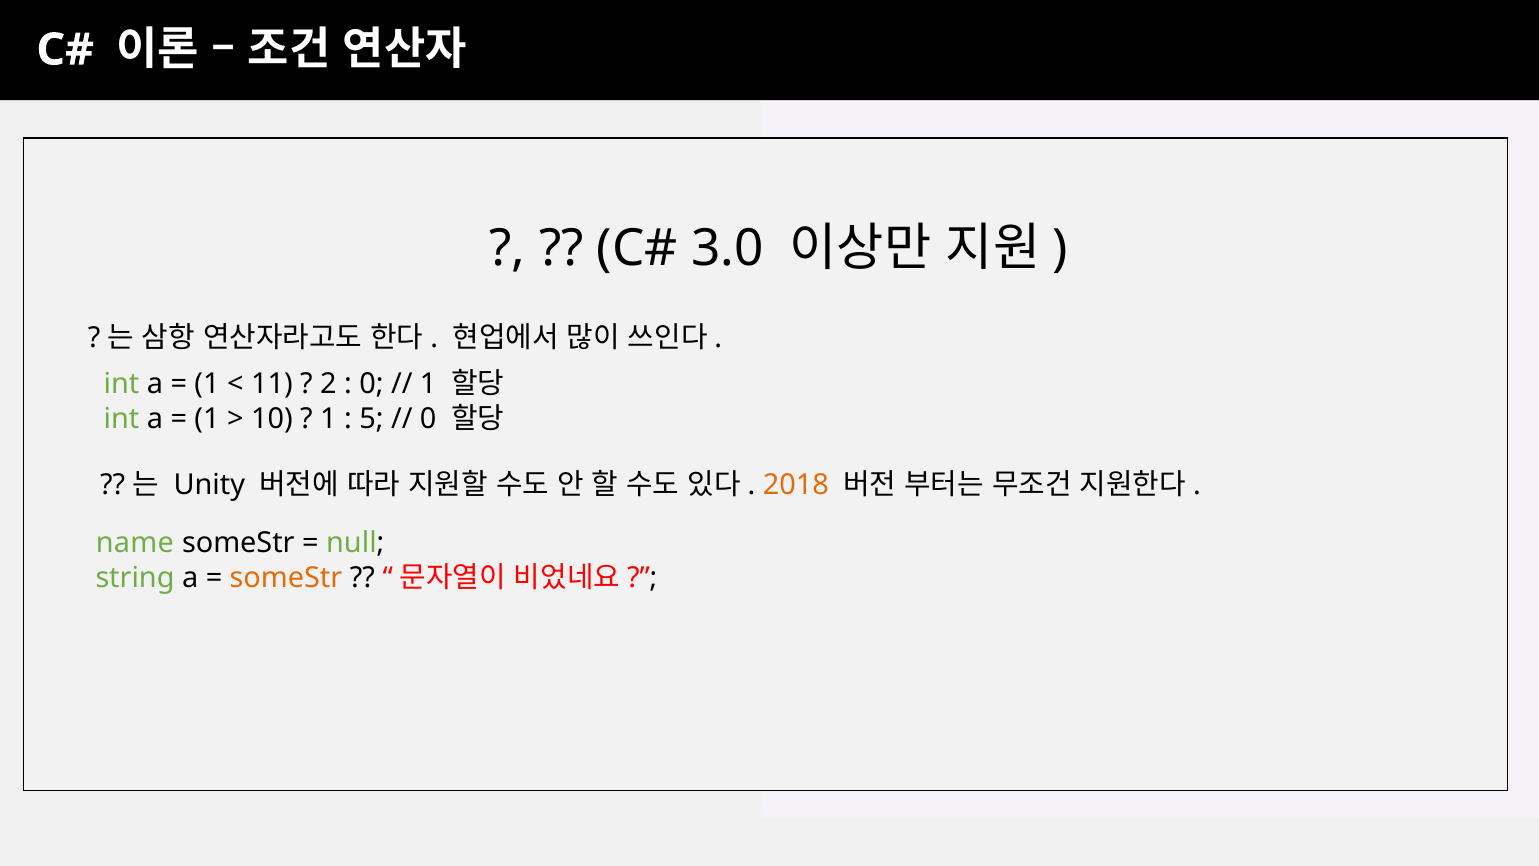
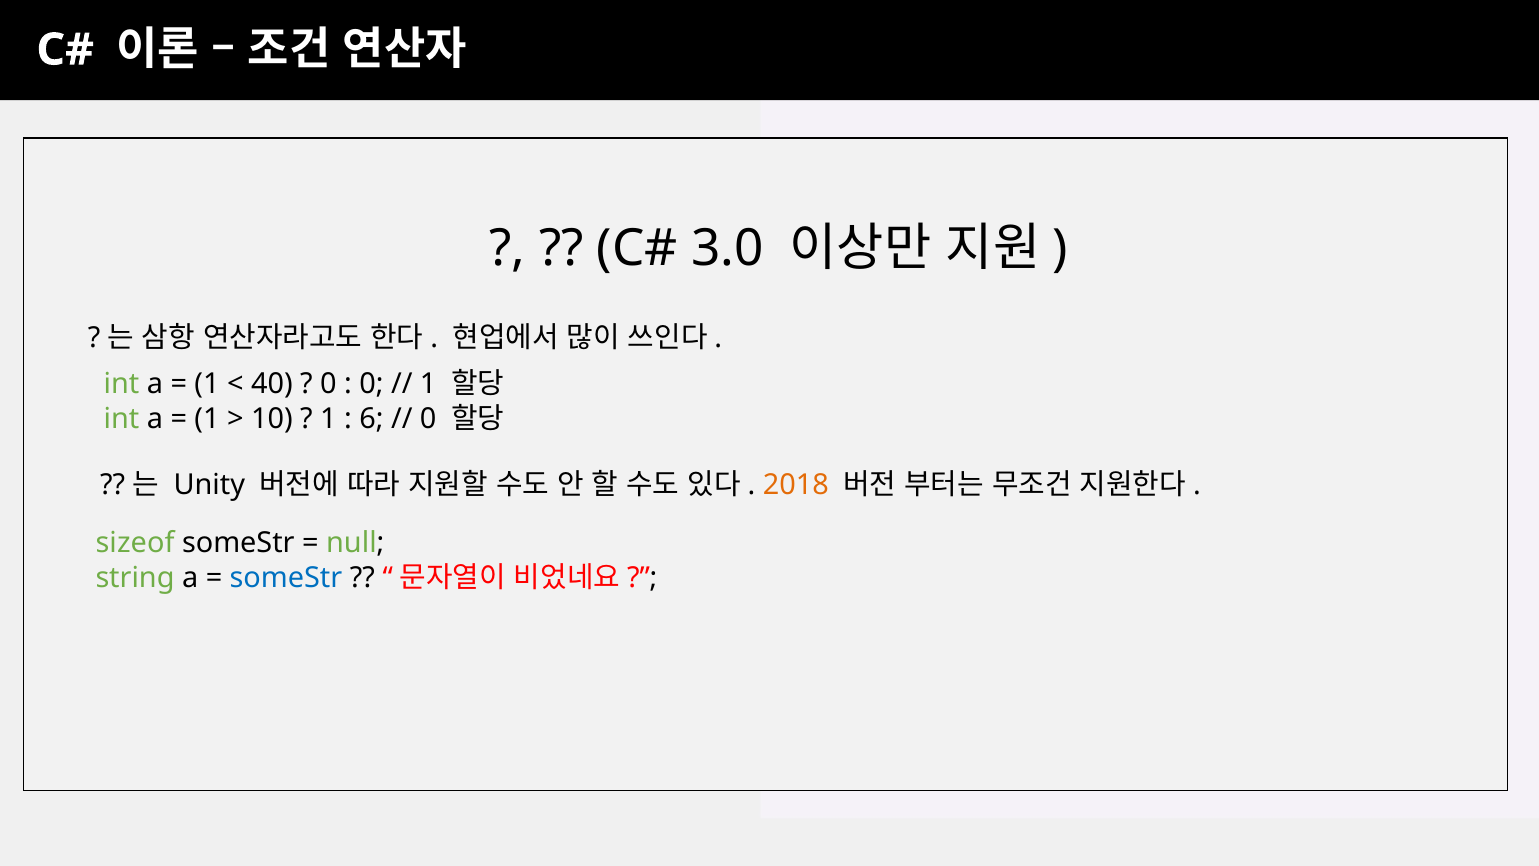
11: 11 -> 40 (272, 384)
2: 2 -> 0 (328, 384)
5: 5 -> 6 (371, 419)
name: name -> sizeof (135, 543)
someStr colour: orange -> blue (286, 578)
